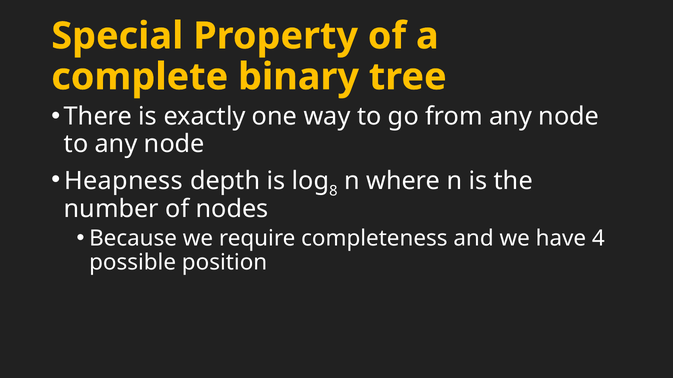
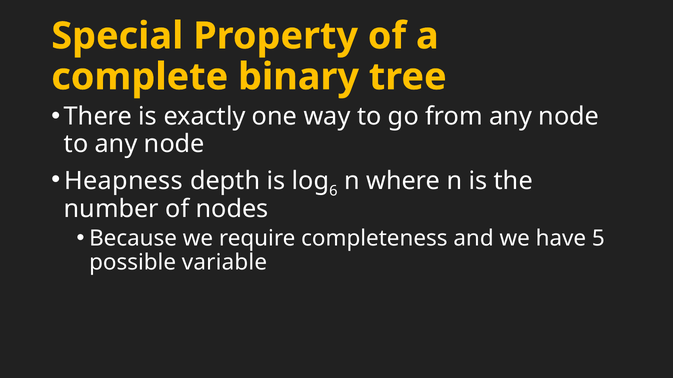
8: 8 -> 6 (333, 191)
4: 4 -> 5 (598, 239)
position: position -> variable (224, 263)
